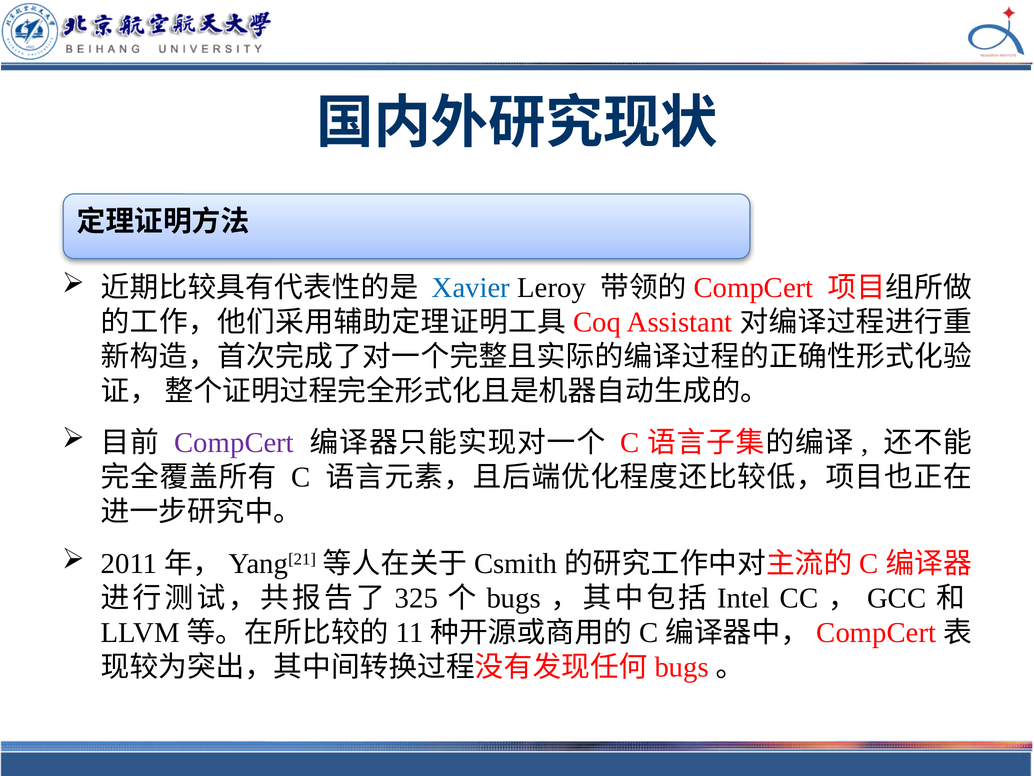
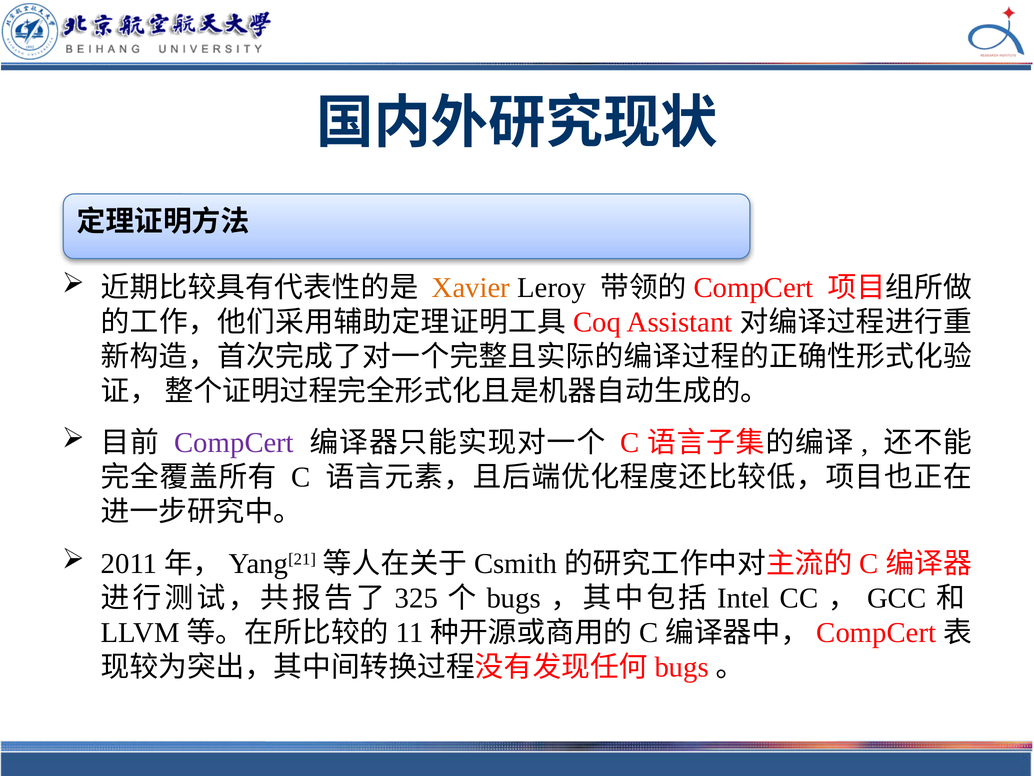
Xavier colour: blue -> orange (471, 288)
